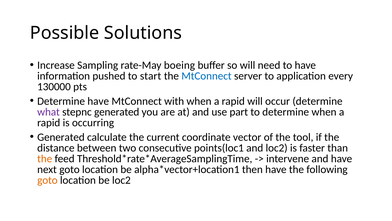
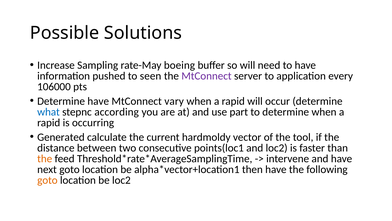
start: start -> seen (151, 76)
MtConnect colour: blue -> purple (206, 76)
130000: 130000 -> 106000 (54, 87)
with: with -> vary (174, 101)
what colour: purple -> blue (49, 112)
stepnc generated: generated -> according (117, 112)
coordinate: coordinate -> hardmoldy (206, 137)
